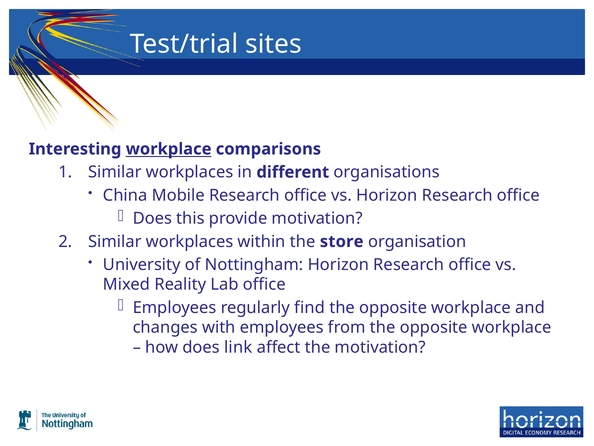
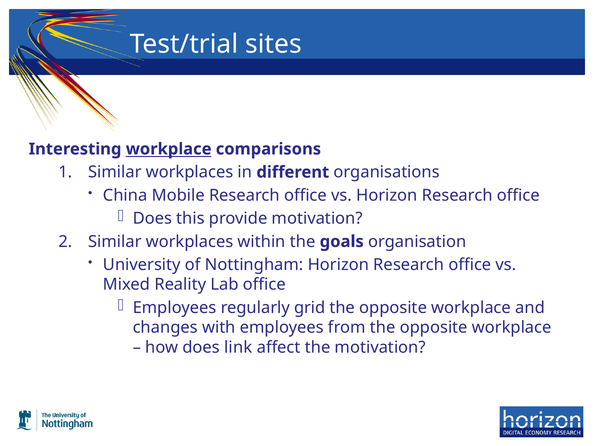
store: store -> goals (342, 241)
find: find -> grid (310, 307)
